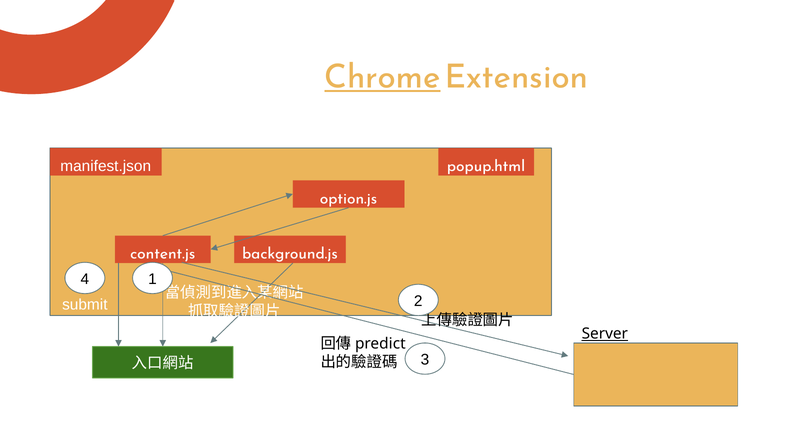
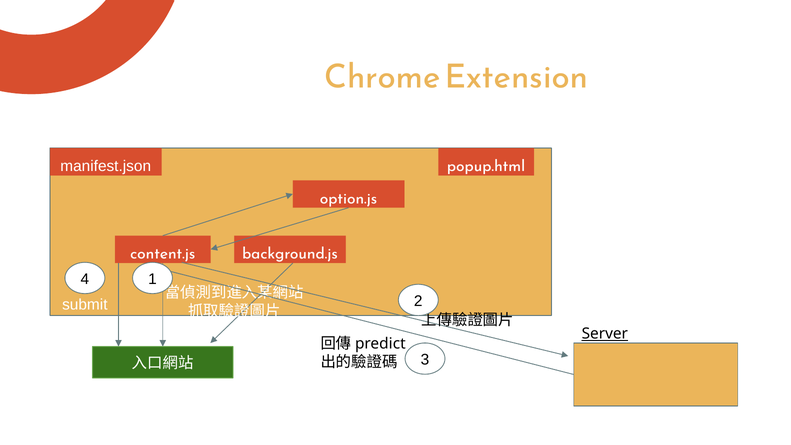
Chrome underline: present -> none (382, 77)
